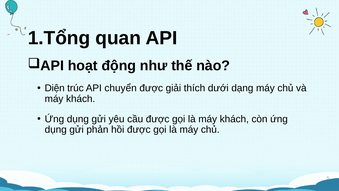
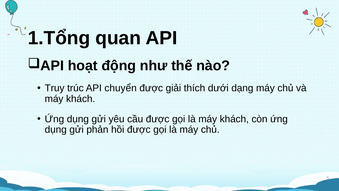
Diện: Diện -> Truy (55, 88)
